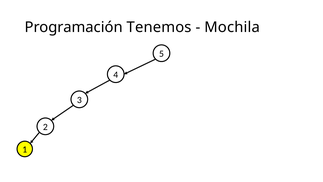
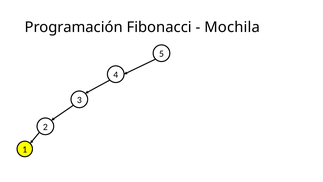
Tenemos: Tenemos -> Fibonacci (159, 27)
